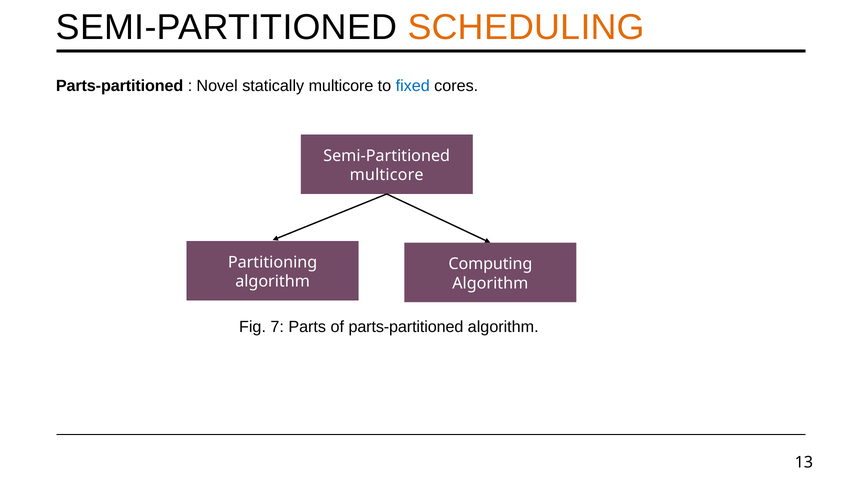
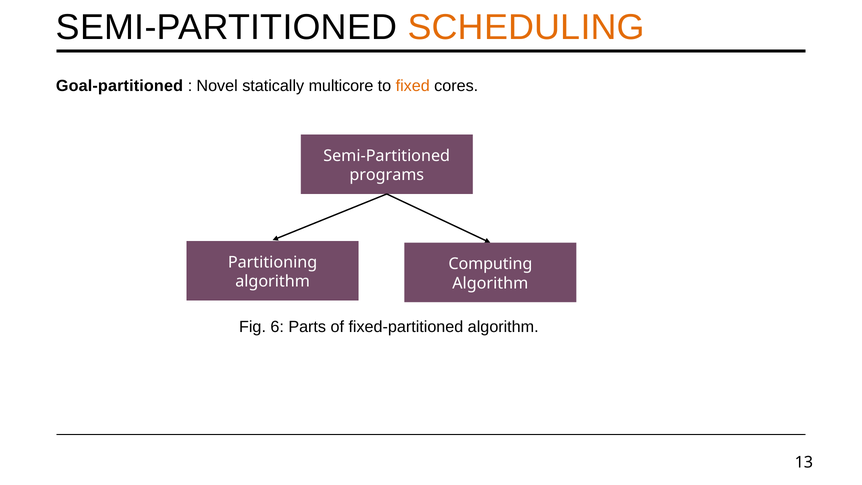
Parts-partitioned: Parts-partitioned -> Goal-partitioned (119, 86)
fixed colour: blue -> orange (413, 86)
multicore: multicore -> programs (387, 175)
7: 7 -> 6 (277, 327)
of parts-partitioned: parts-partitioned -> fixed-partitioned (406, 327)
